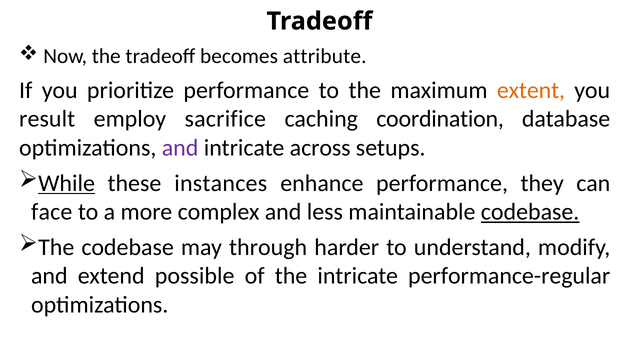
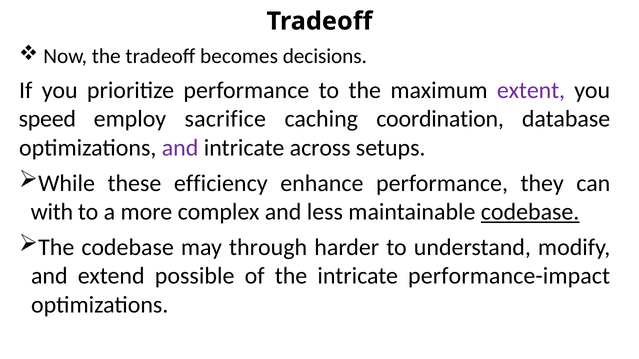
attribute: attribute -> decisions (325, 56)
extent colour: orange -> purple (531, 90)
result: result -> speed (47, 119)
While underline: present -> none (67, 183)
instances: instances -> efficiency (221, 183)
face: face -> with (52, 212)
performance-regular: performance-regular -> performance-impact (509, 276)
